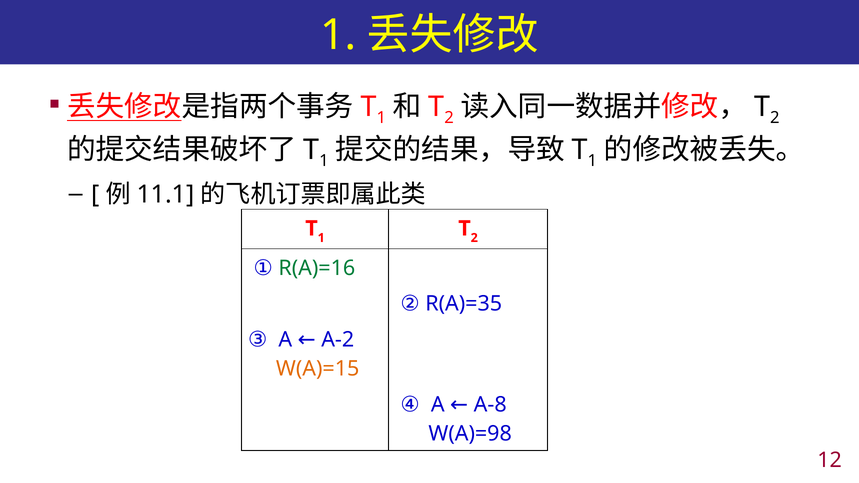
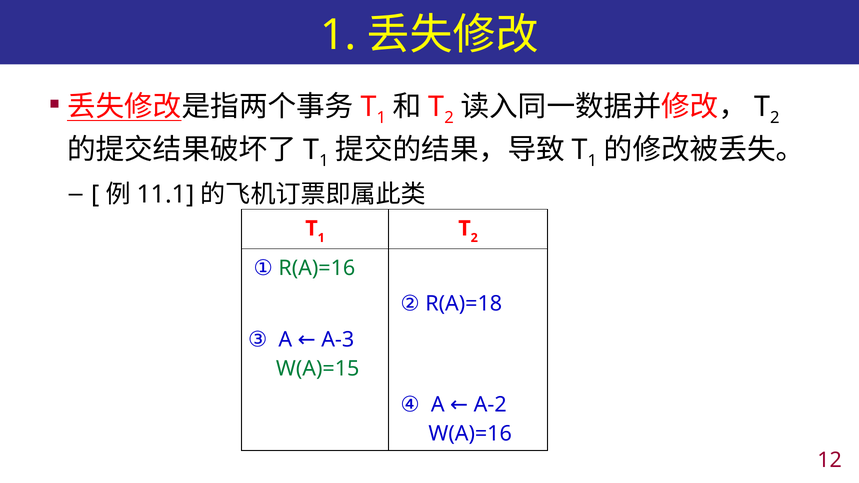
R(A)=35: R(A)=35 -> R(A)=18 (464, 304)
A-2: A-2 -> A-3 (338, 340)
W(A)=15 colour: orange -> green (318, 369)
A-8: A-8 -> A-2 (490, 405)
W(A)=98: W(A)=98 -> W(A)=16 (470, 434)
